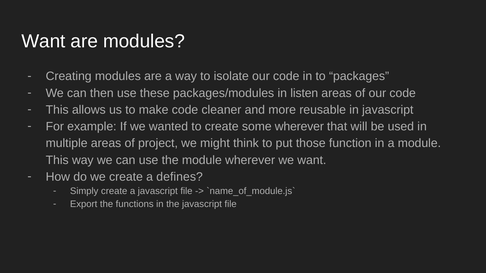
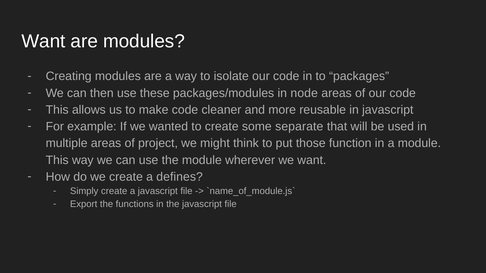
listen: listen -> node (304, 93)
some wherever: wherever -> separate (299, 127)
